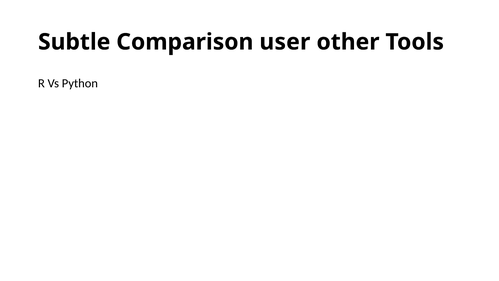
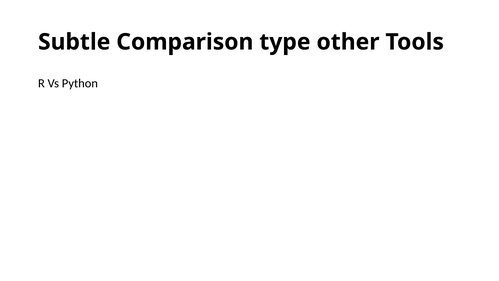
user: user -> type (285, 42)
